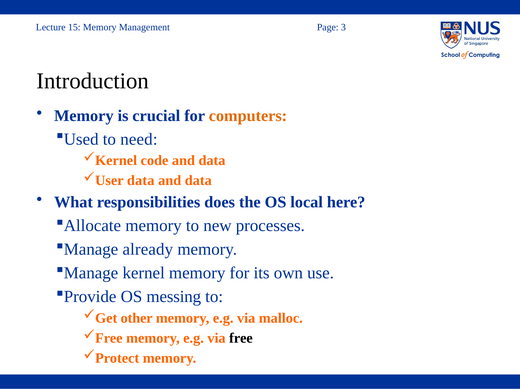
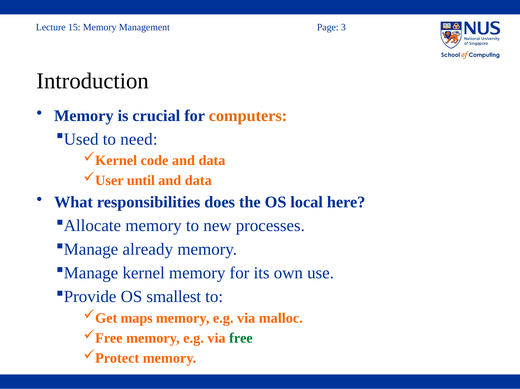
data: data -> until (141, 181)
messing: messing -> smallest (174, 297)
other: other -> maps (137, 318)
free colour: black -> green (241, 338)
